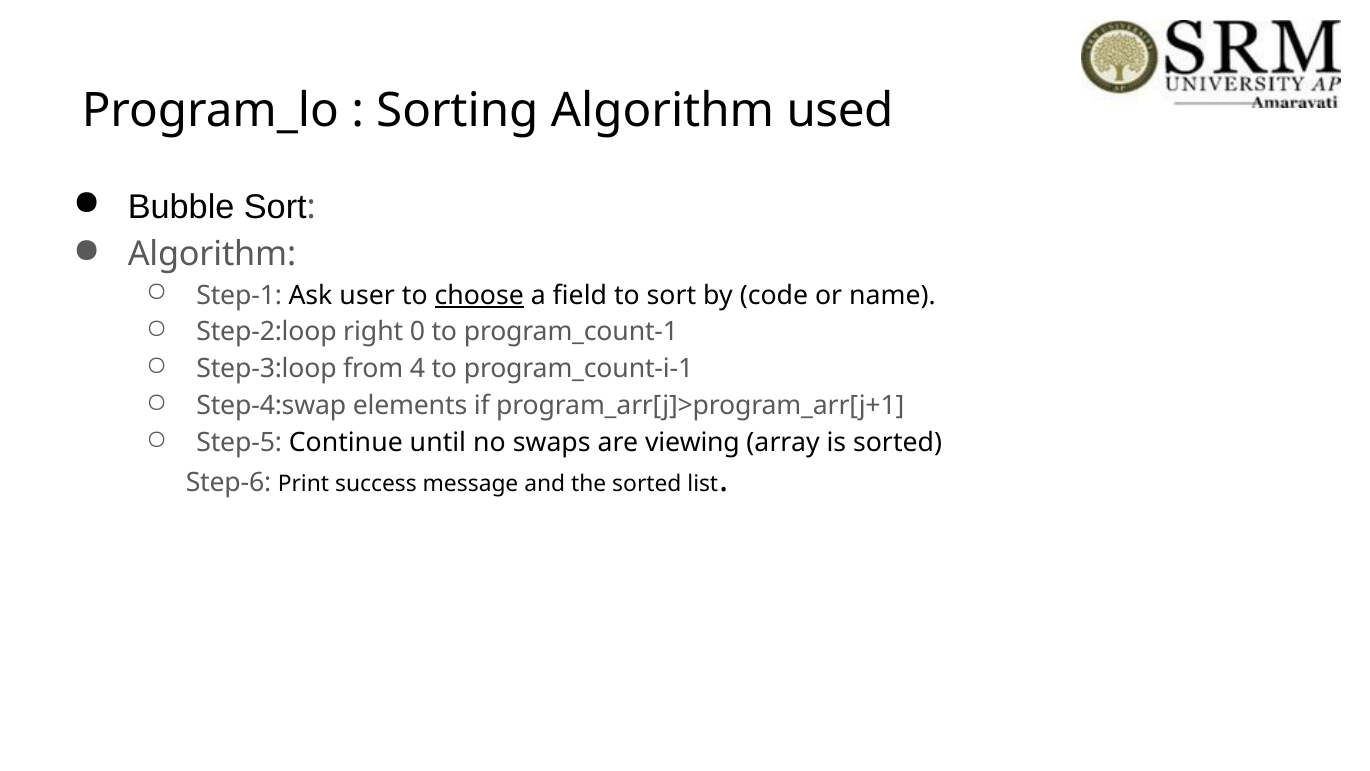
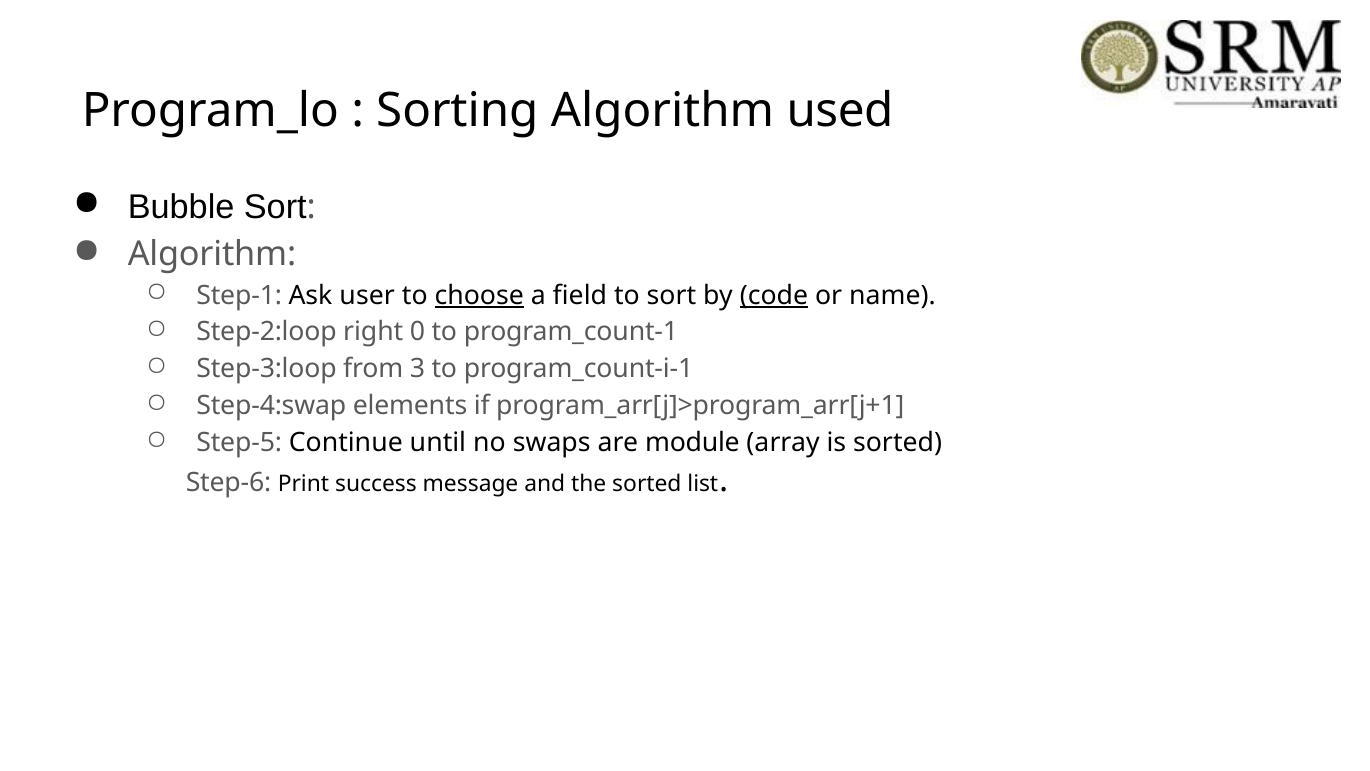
code underline: none -> present (774, 295)
4: 4 -> 3 (418, 369)
viewing: viewing -> module (692, 442)
